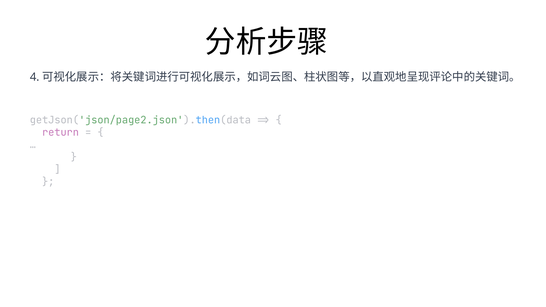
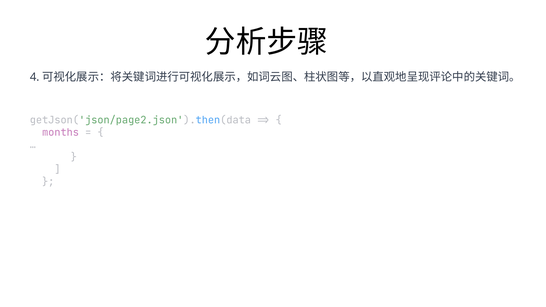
return: return -> months (61, 133)
